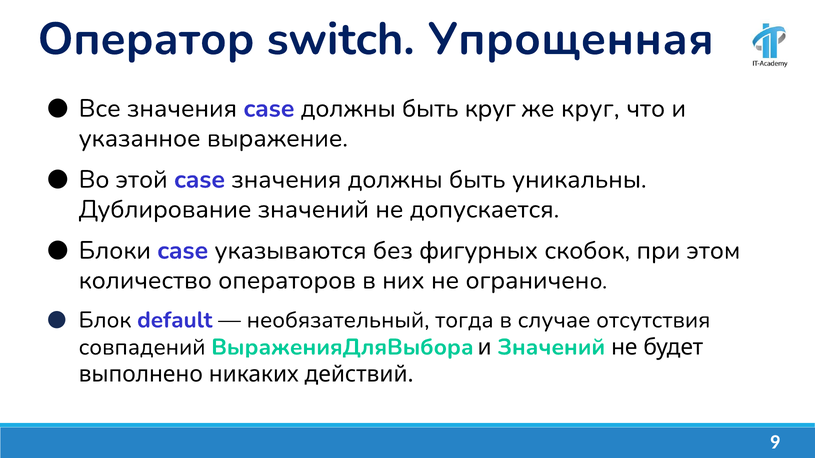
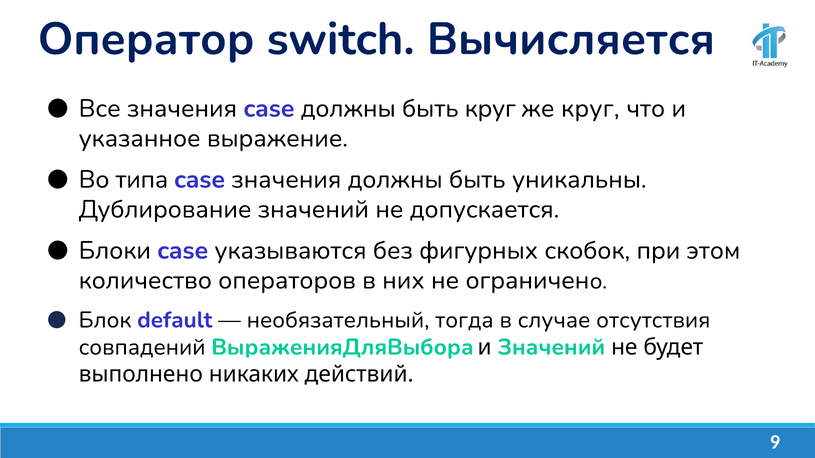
Упрощенная: Упрощенная -> Вычисляется (571, 39)
этой: этой -> типа (142, 180)
